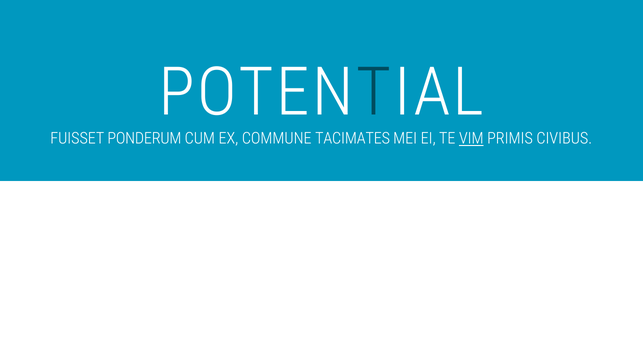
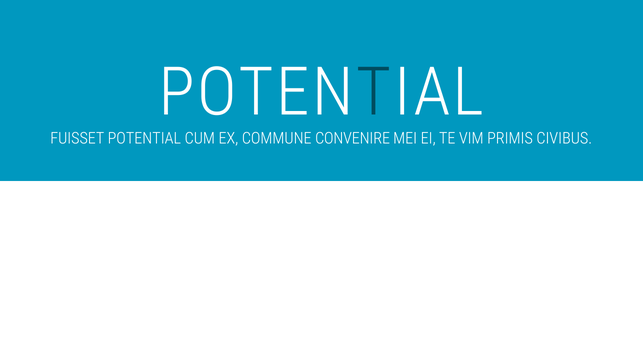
FUISSET PONDERUM: PONDERUM -> POTENTIAL (144, 138)
TACIMATES: TACIMATES -> CONVENIRE (353, 138)
VIM underline: present -> none (471, 138)
